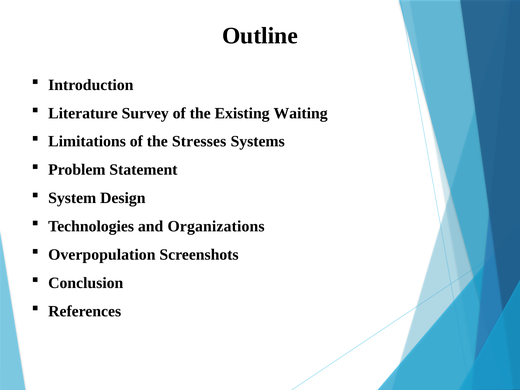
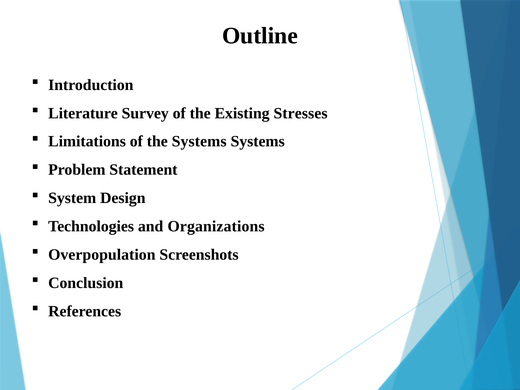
Waiting: Waiting -> Stresses (301, 113)
the Stresses: Stresses -> Systems (199, 141)
